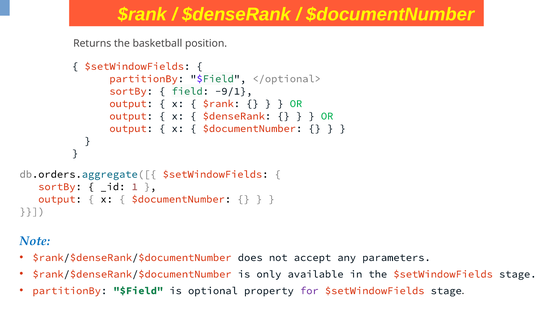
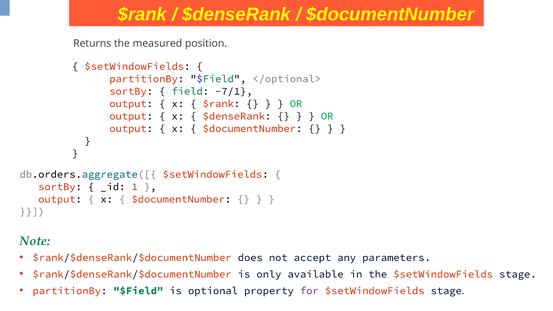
basketball: basketball -> measured (157, 44)
-9/1: -9/1 -> -7/1 (234, 91)
Note colour: blue -> green (35, 241)
